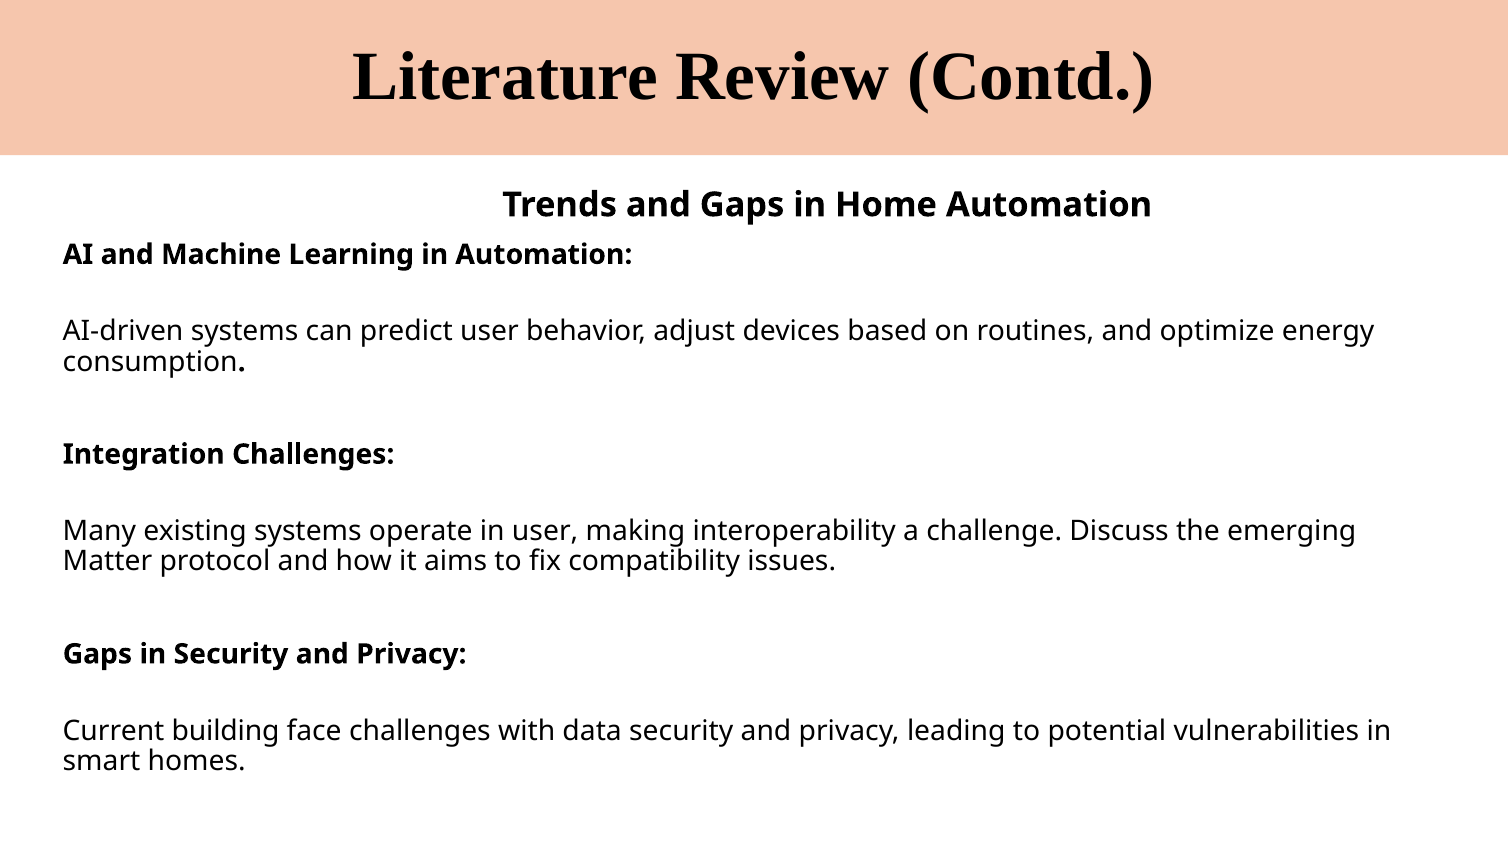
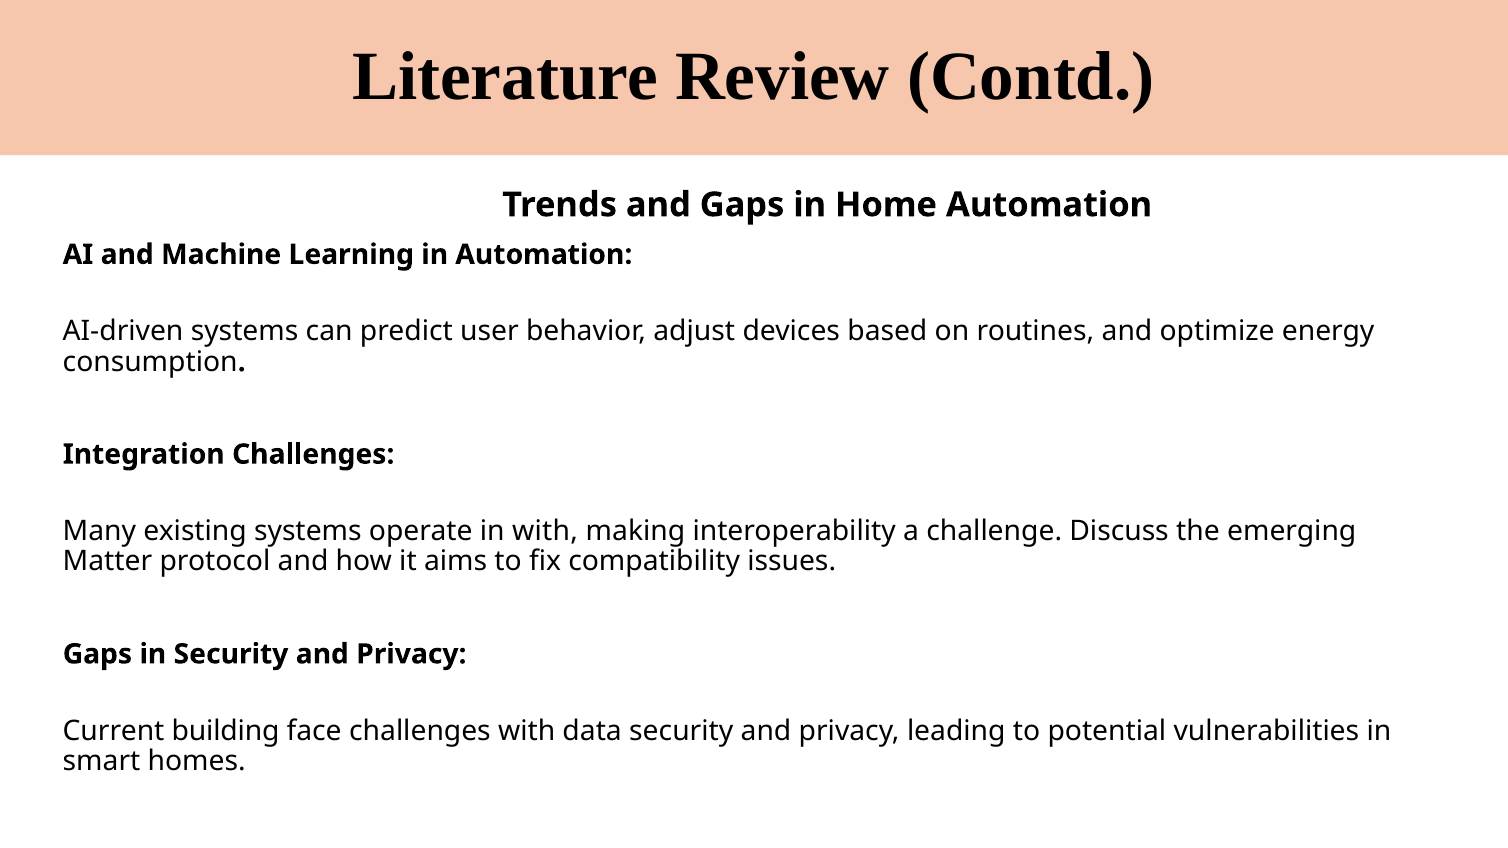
in user: user -> with (545, 531)
